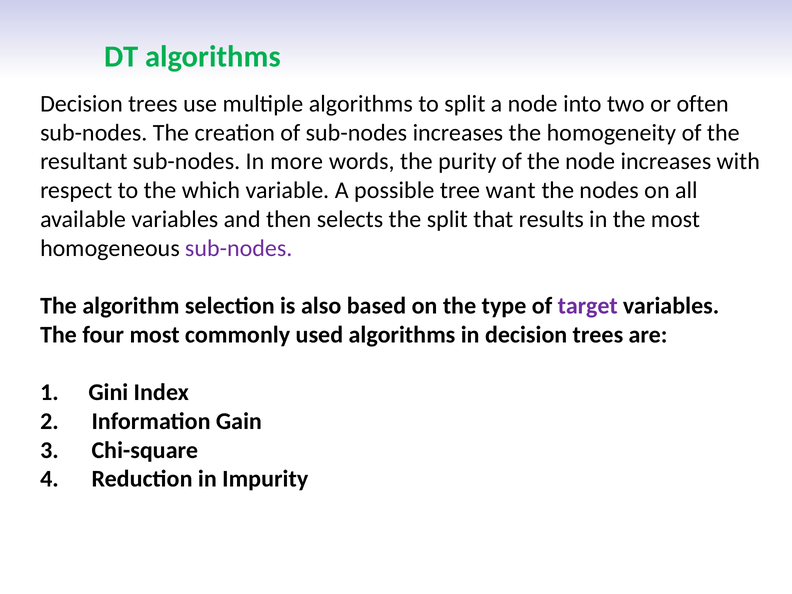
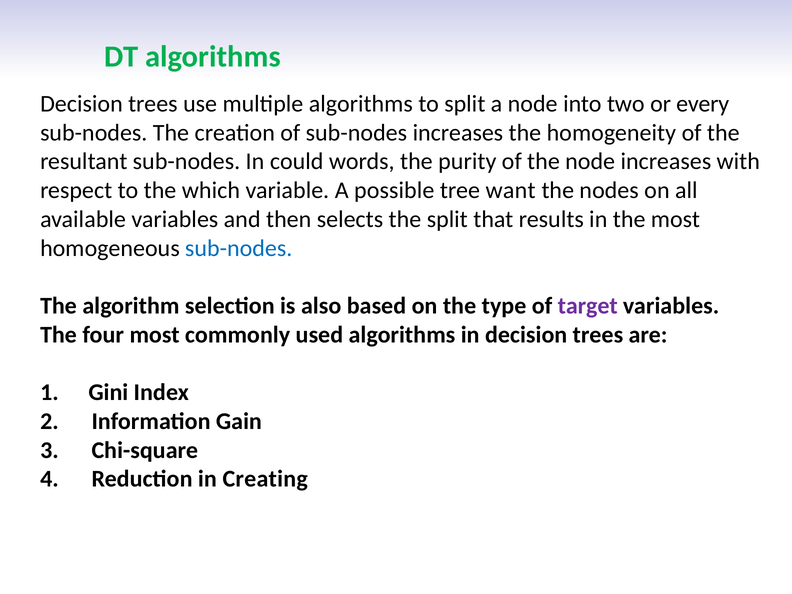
often: often -> every (703, 104)
more: more -> could (297, 162)
sub-nodes colour: purple -> blue (239, 248)
Impurity: Impurity -> Creating (265, 479)
